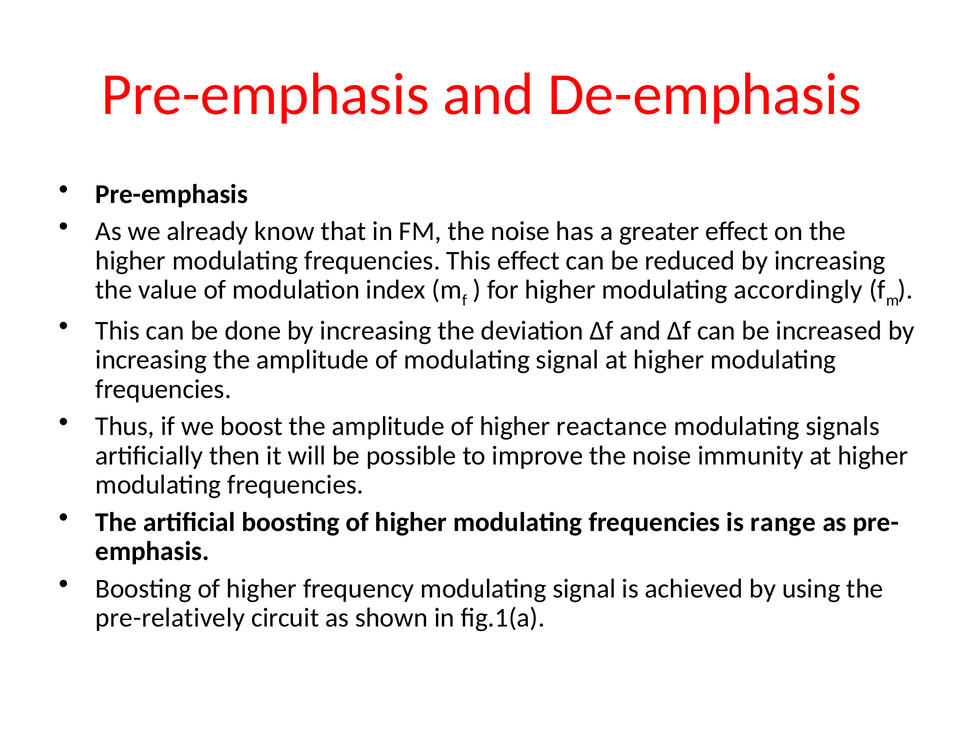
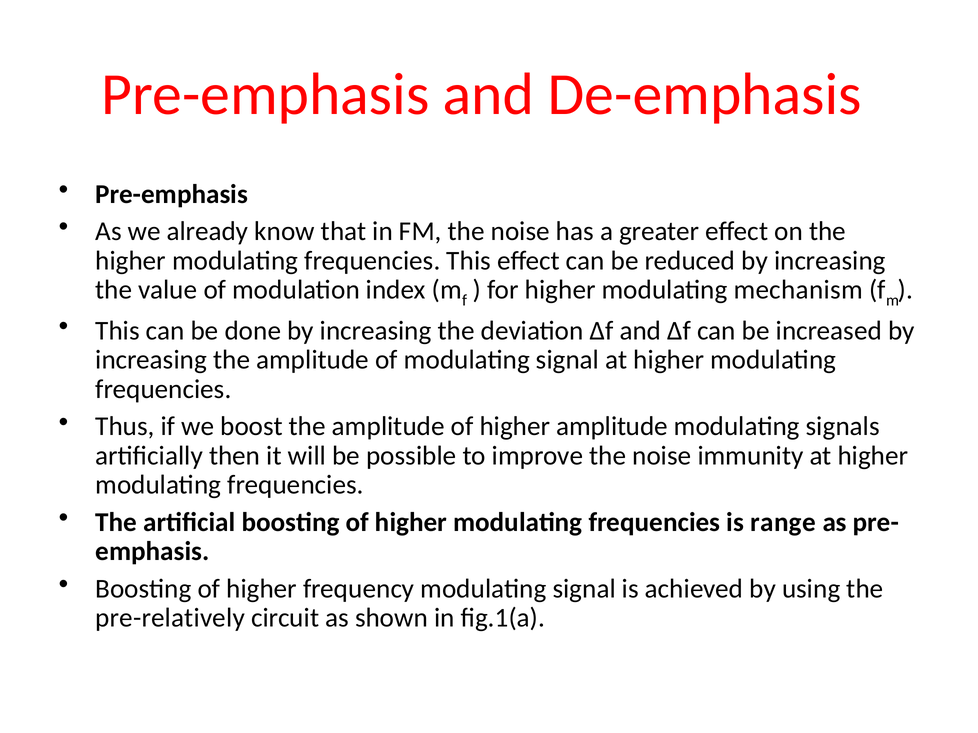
accordingly: accordingly -> mechanism (798, 290)
higher reactance: reactance -> amplitude (612, 427)
